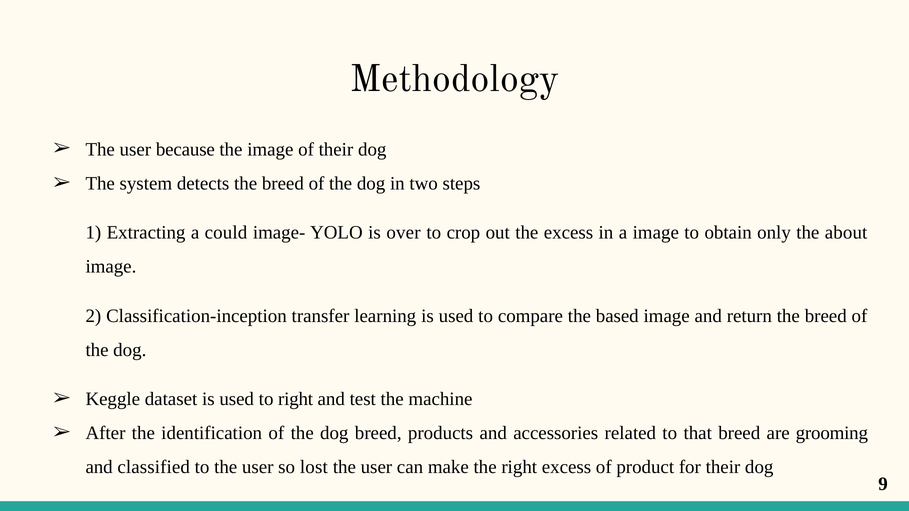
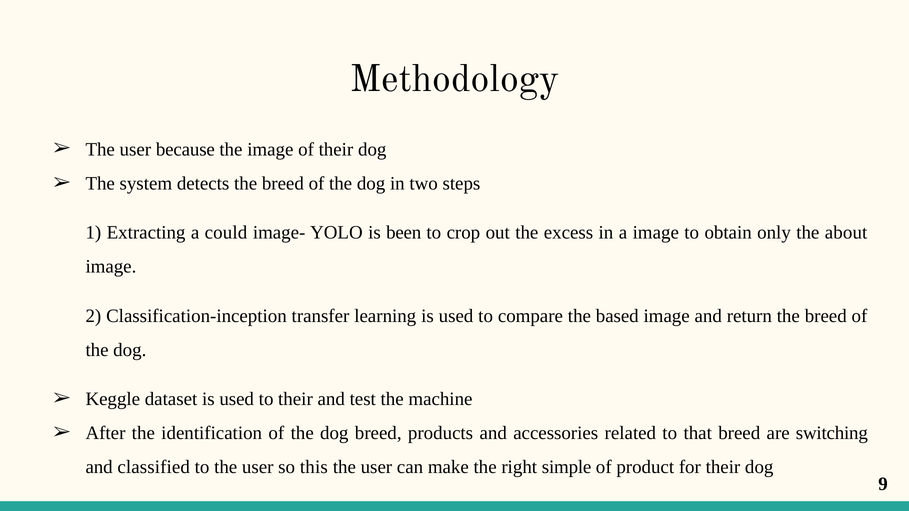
over: over -> been (404, 233)
to right: right -> their (295, 399)
grooming: grooming -> switching (832, 433)
lost: lost -> this (314, 468)
right excess: excess -> simple (567, 468)
